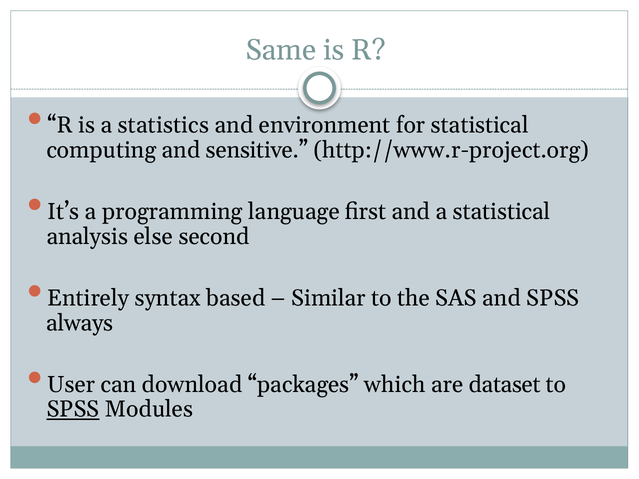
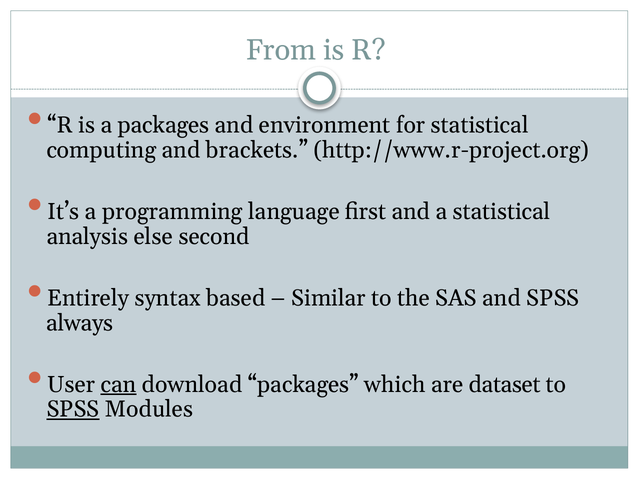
Same: Same -> From (281, 50)
a statistics: statistics -> packages (164, 125)
sensitive: sensitive -> brackets (257, 150)
can underline: none -> present (119, 385)
